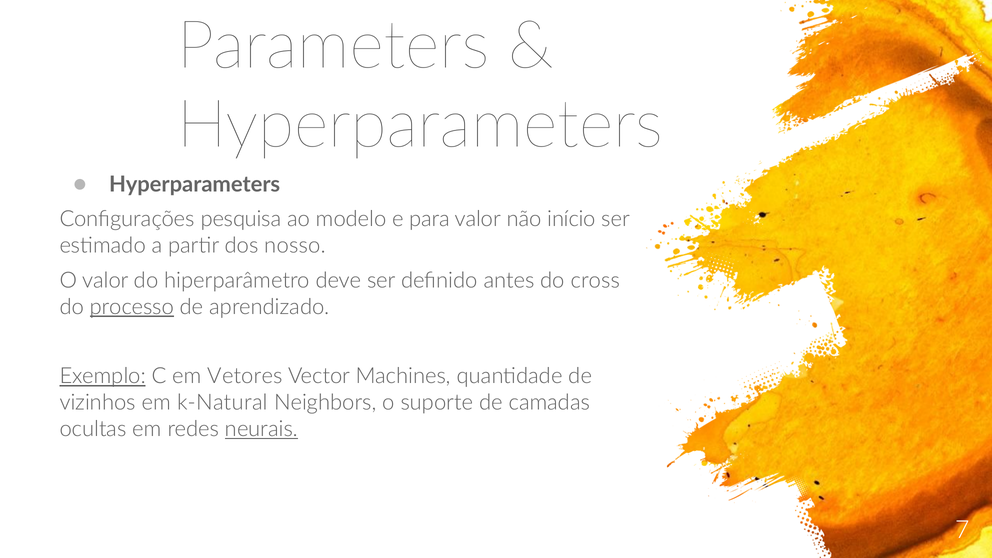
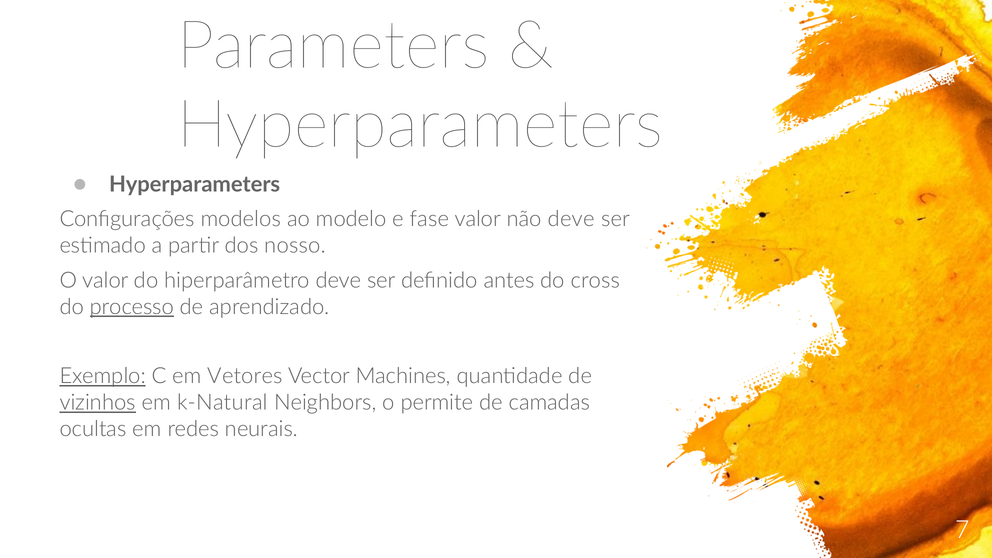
pesquisa: pesquisa -> modelos (241, 219)
para: para -> fase (430, 219)
não início: início -> deve (571, 219)
vizinhos underline: none -> present (98, 403)
suporte: suporte -> permite (437, 403)
neurais underline: present -> none (262, 429)
